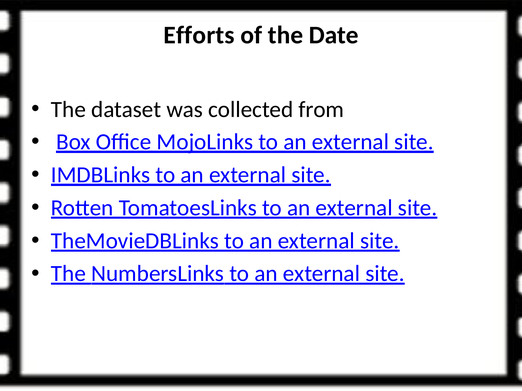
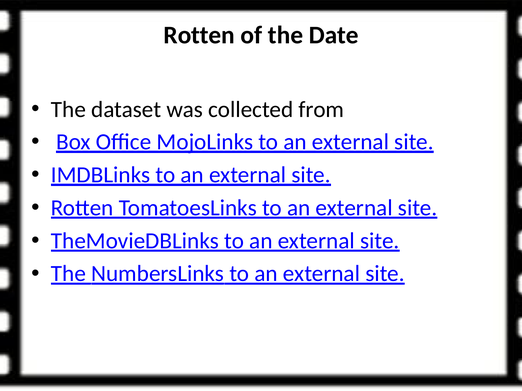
Efforts: Efforts -> Rotten (199, 35)
